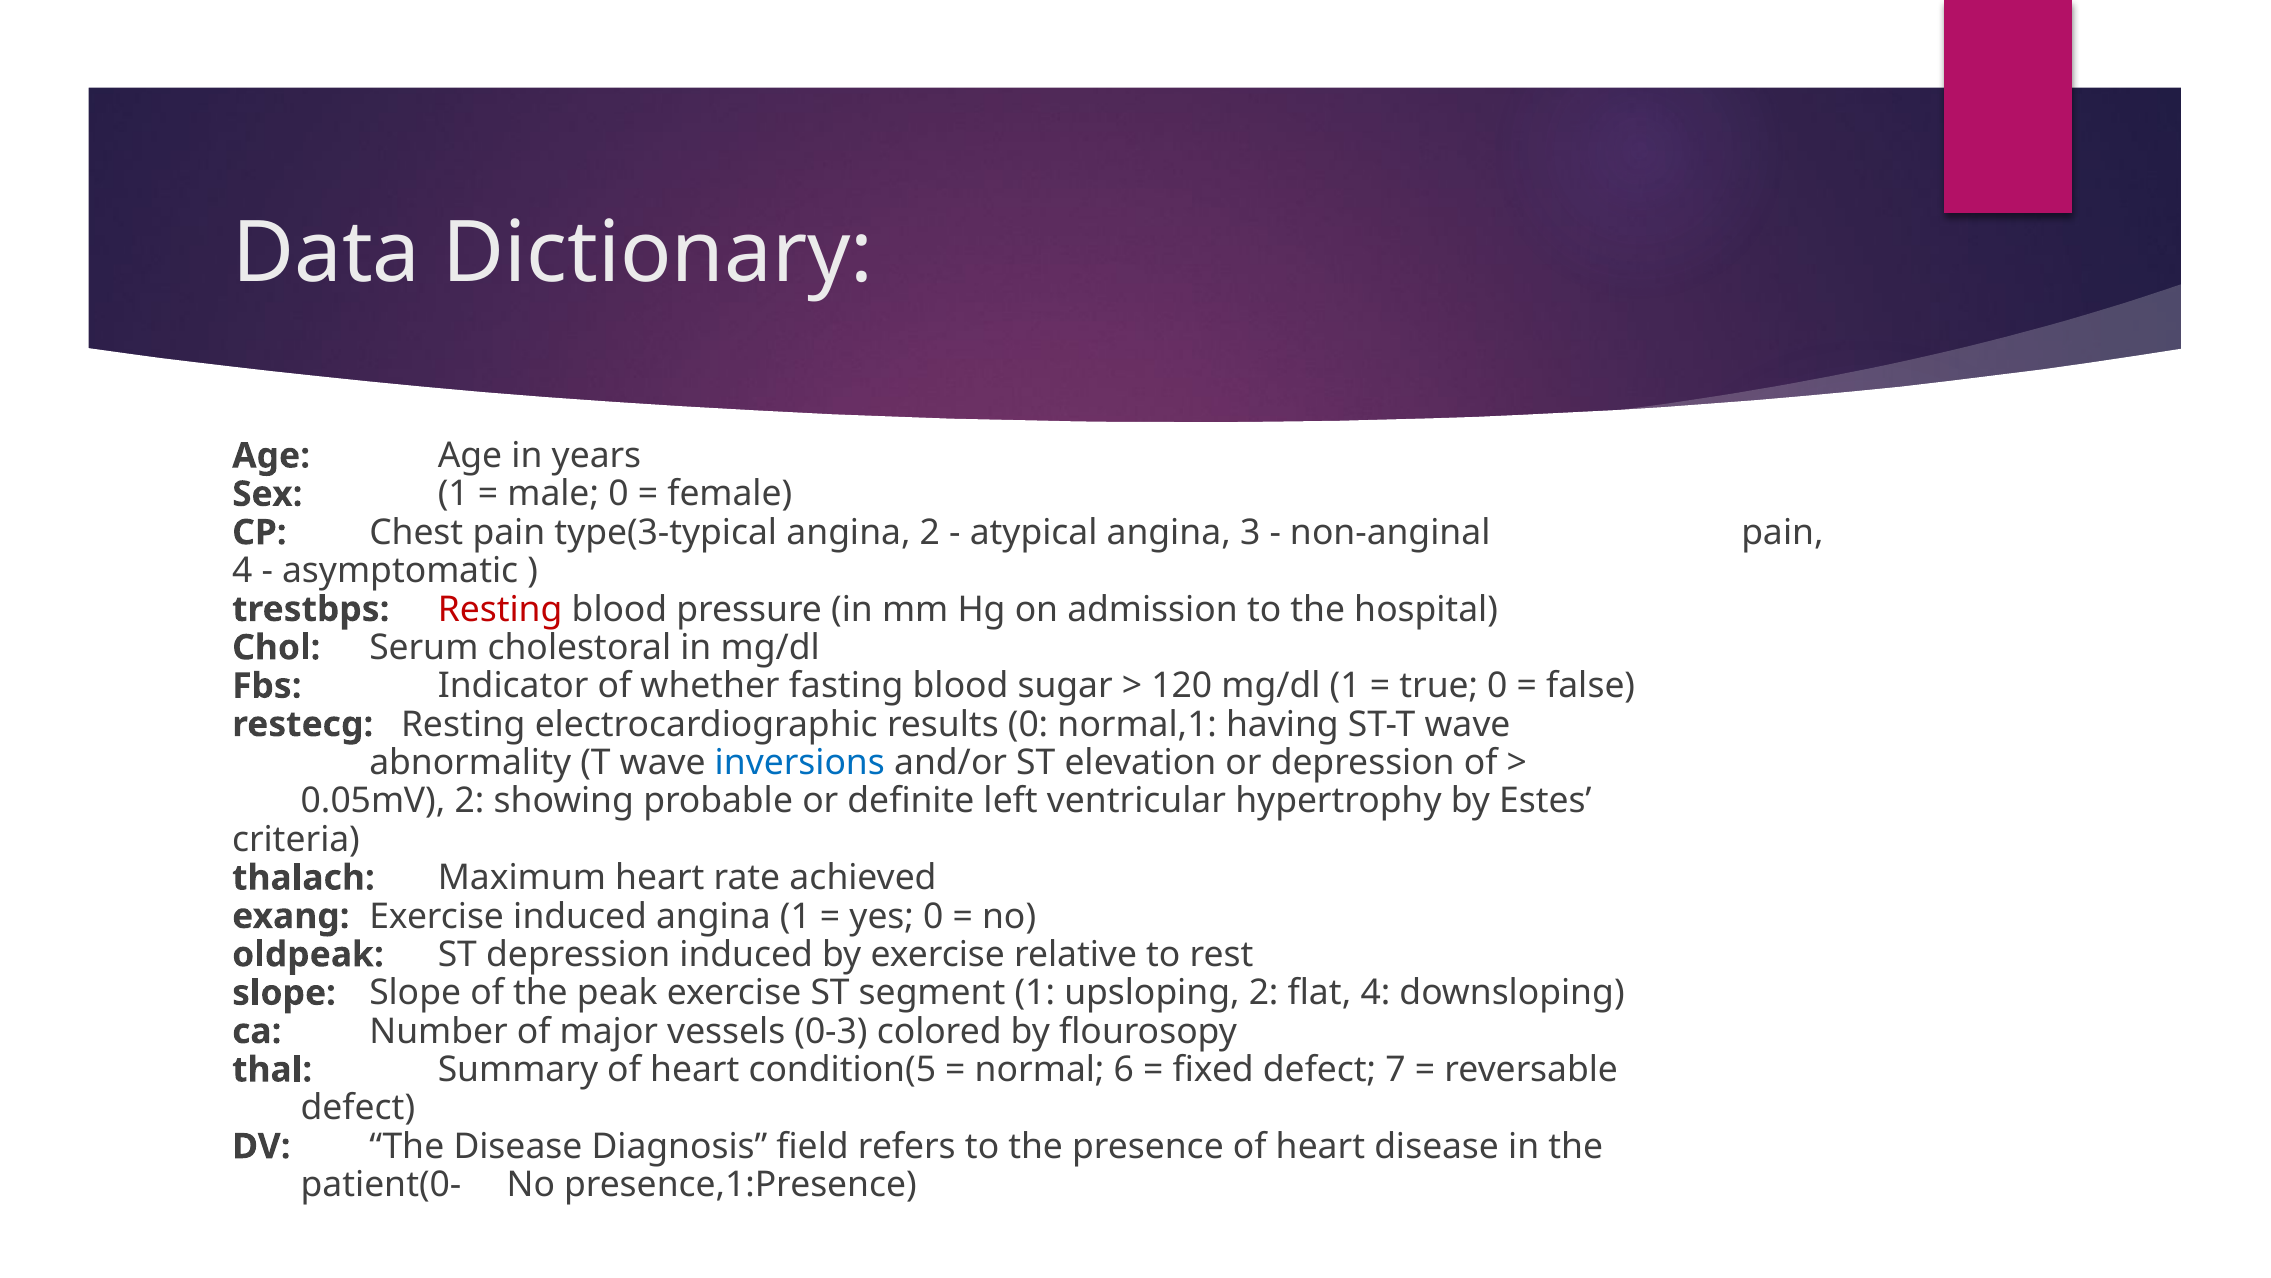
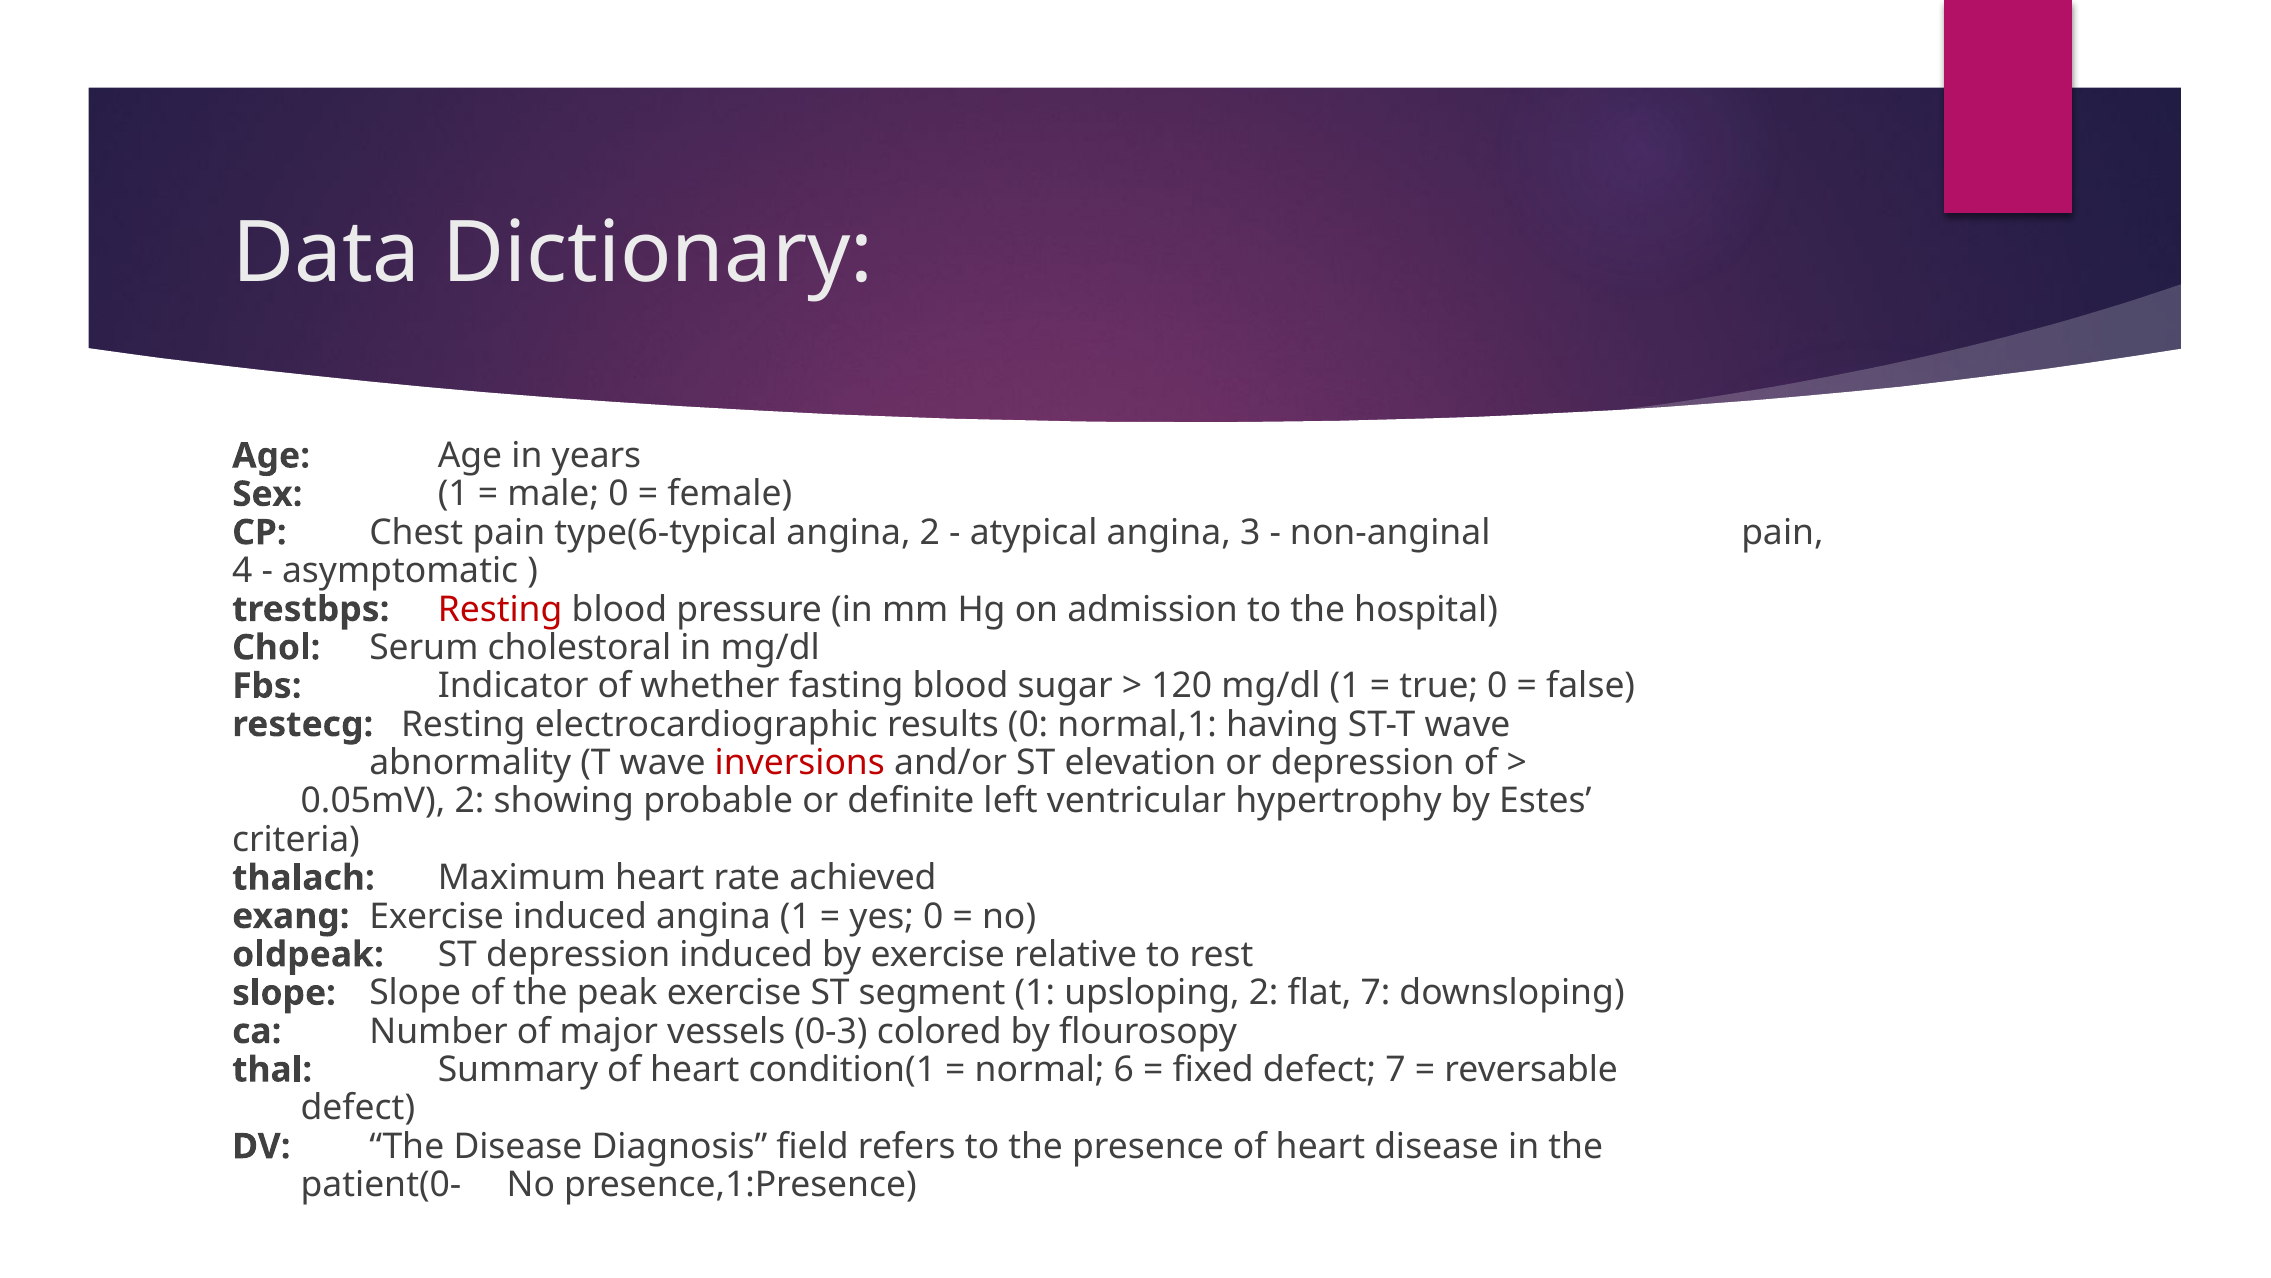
type(3-typical: type(3-typical -> type(6-typical (666, 532)
inversions colour: blue -> red (800, 762)
flat 4: 4 -> 7 (1375, 993)
condition(5: condition(5 -> condition(1 (842, 1069)
